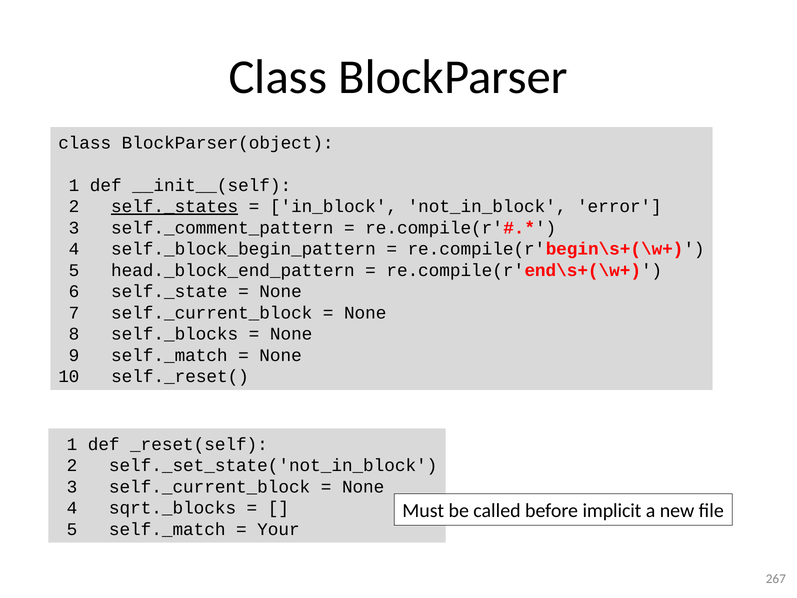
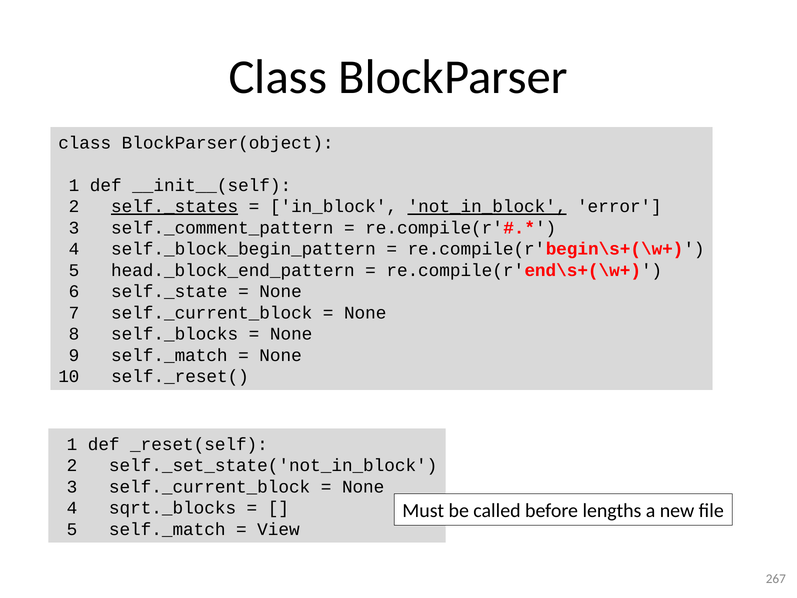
not_in_block underline: none -> present (487, 207)
implicit: implicit -> lengths (612, 511)
Your: Your -> View (278, 529)
